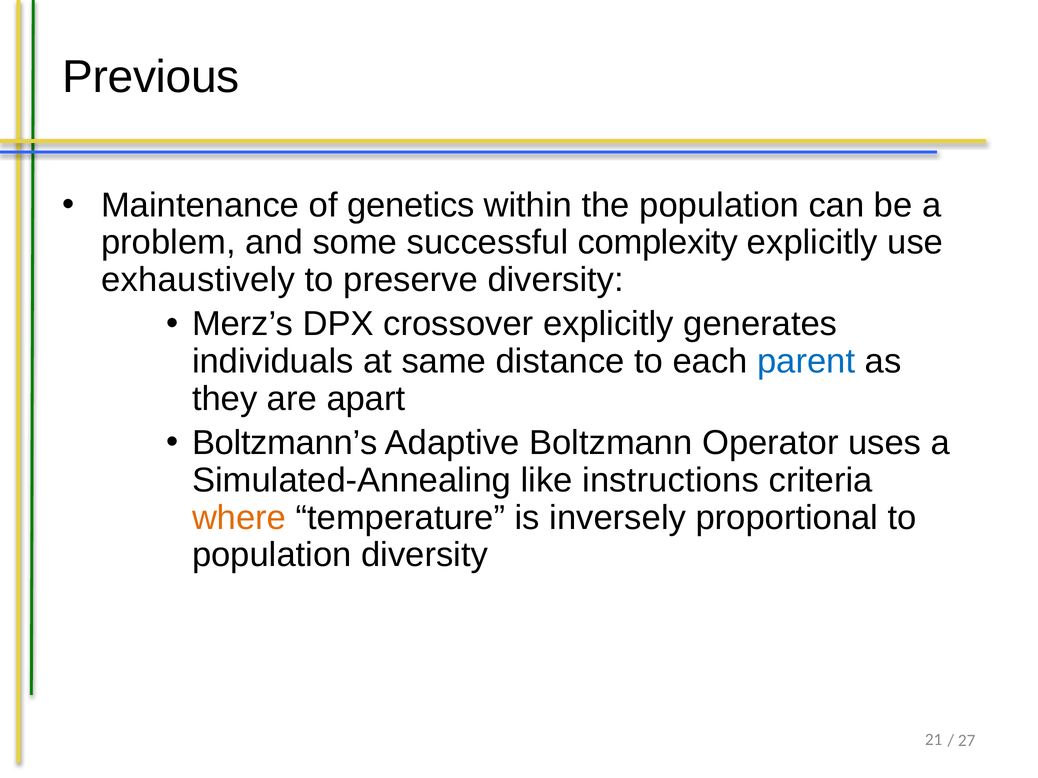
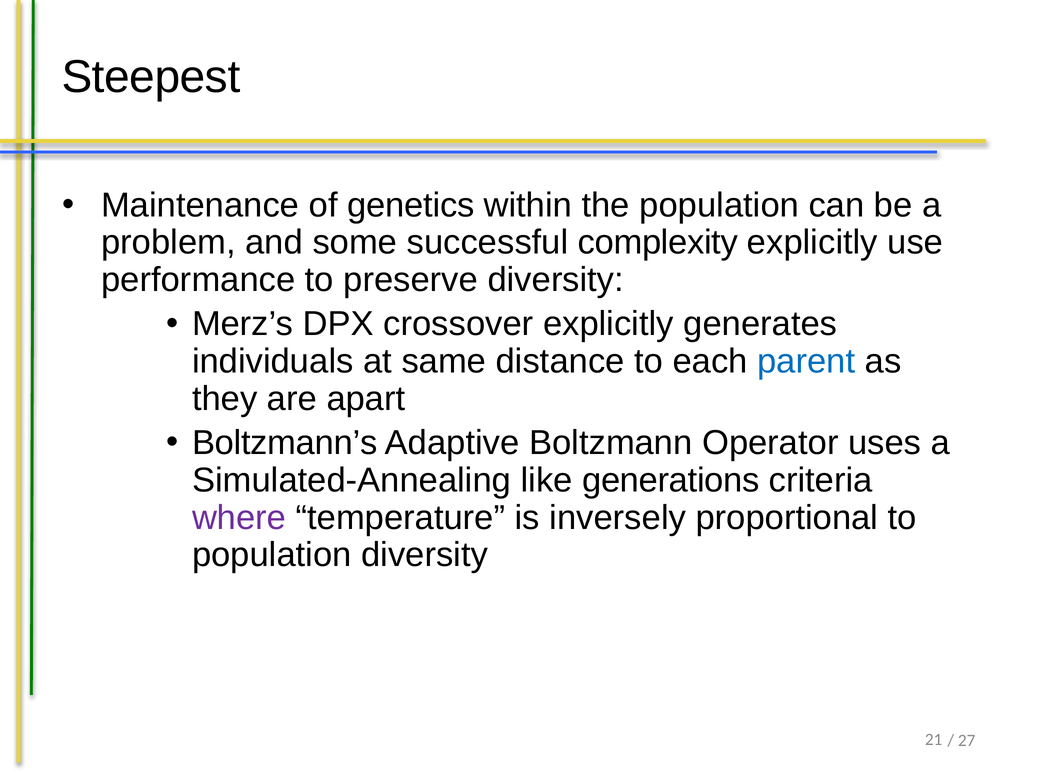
Previous: Previous -> Steepest (151, 77)
exhaustively: exhaustively -> performance (198, 280)
instructions: instructions -> generations (671, 481)
where colour: orange -> purple (239, 518)
